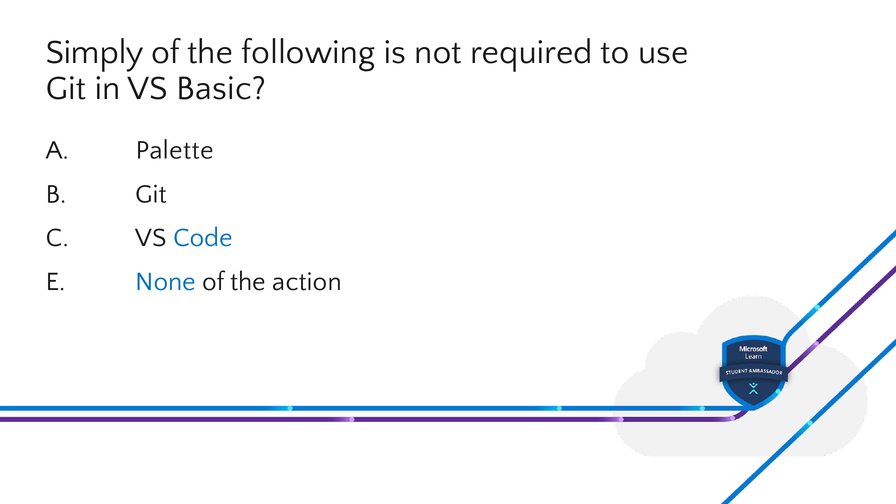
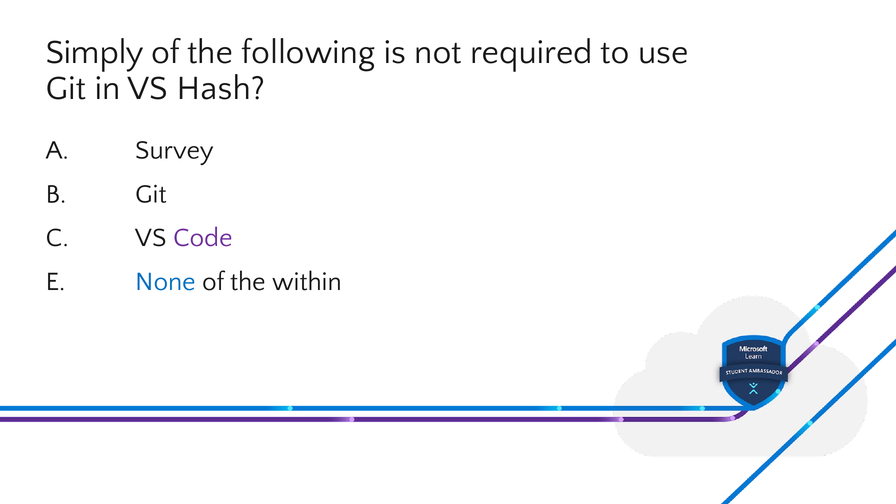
Basic: Basic -> Hash (221, 88)
Palette: Palette -> Survey (175, 150)
Code colour: blue -> purple (203, 238)
action: action -> within (307, 281)
